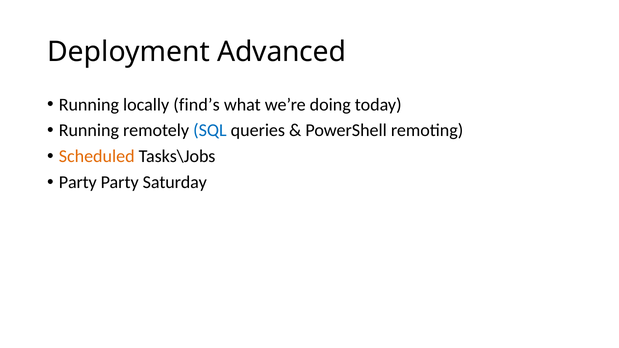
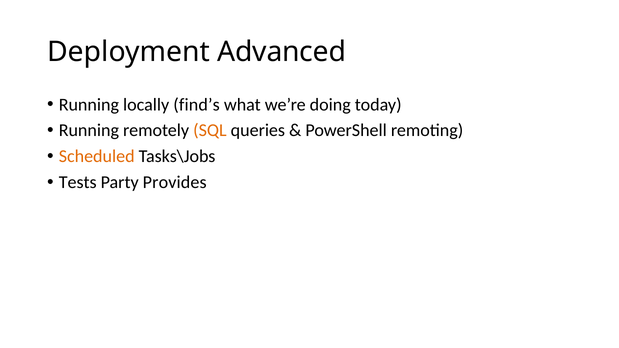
SQL colour: blue -> orange (210, 131)
Party: Party -> Tests (78, 183)
Saturday: Saturday -> Provides (175, 183)
